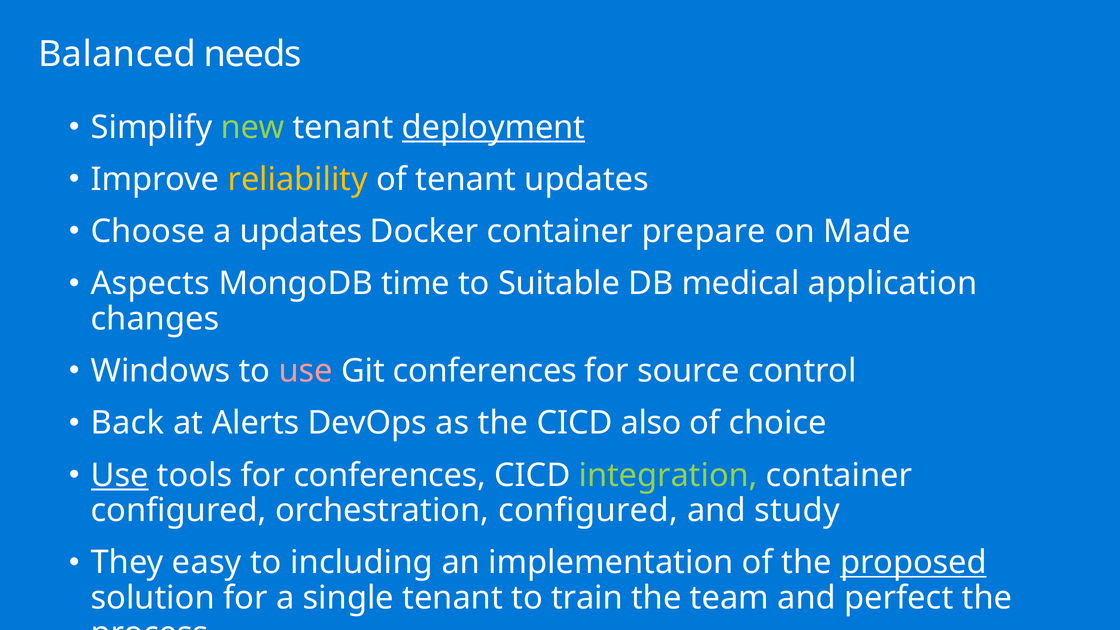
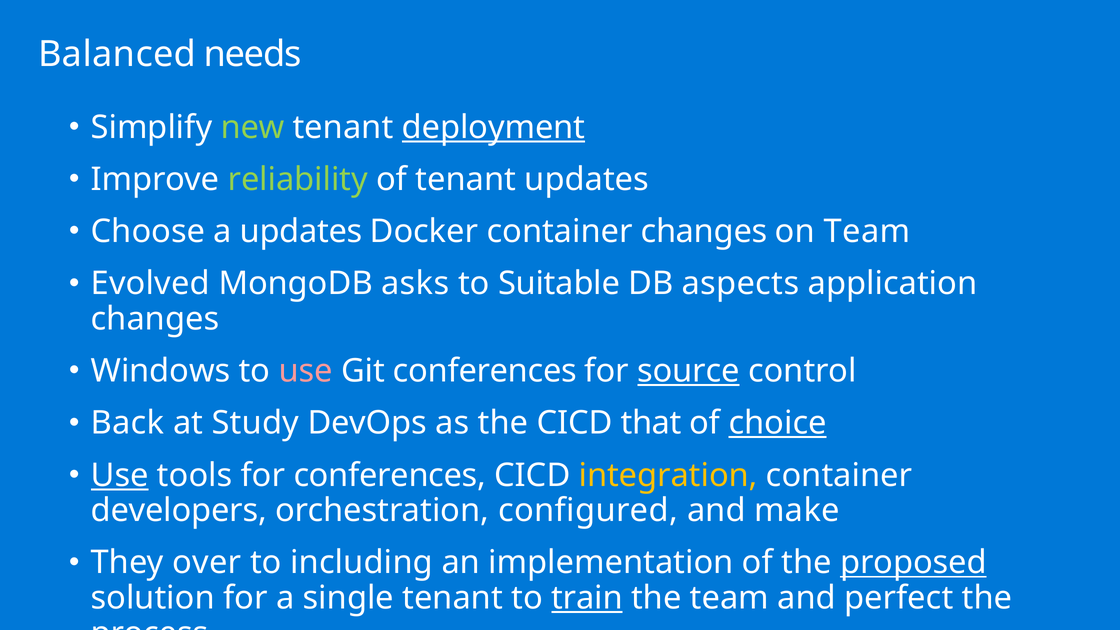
reliability colour: yellow -> light green (298, 179)
container prepare: prepare -> changes (704, 232)
on Made: Made -> Team (867, 232)
Aspects: Aspects -> Evolved (150, 284)
time: time -> asks (415, 284)
medical: medical -> aspects (740, 284)
source underline: none -> present (689, 371)
Alerts: Alerts -> Study (255, 423)
also: also -> that (651, 423)
choice underline: none -> present (778, 423)
integration colour: light green -> yellow (668, 475)
configured: configured -> developers (179, 511)
study: study -> make (797, 511)
easy: easy -> over (207, 563)
train underline: none -> present (587, 598)
